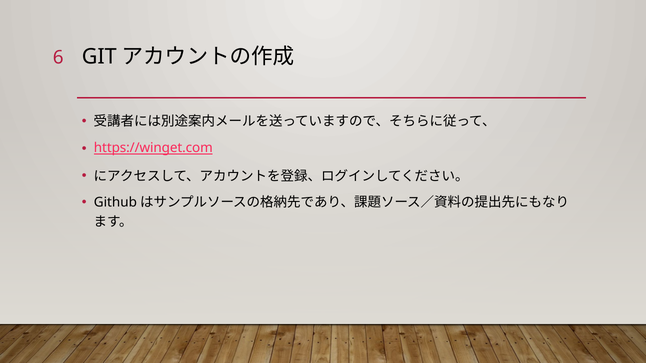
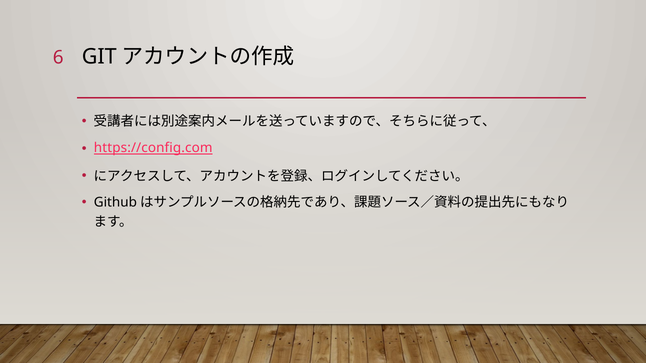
https://winget.com: https://winget.com -> https://config.com (153, 148)
